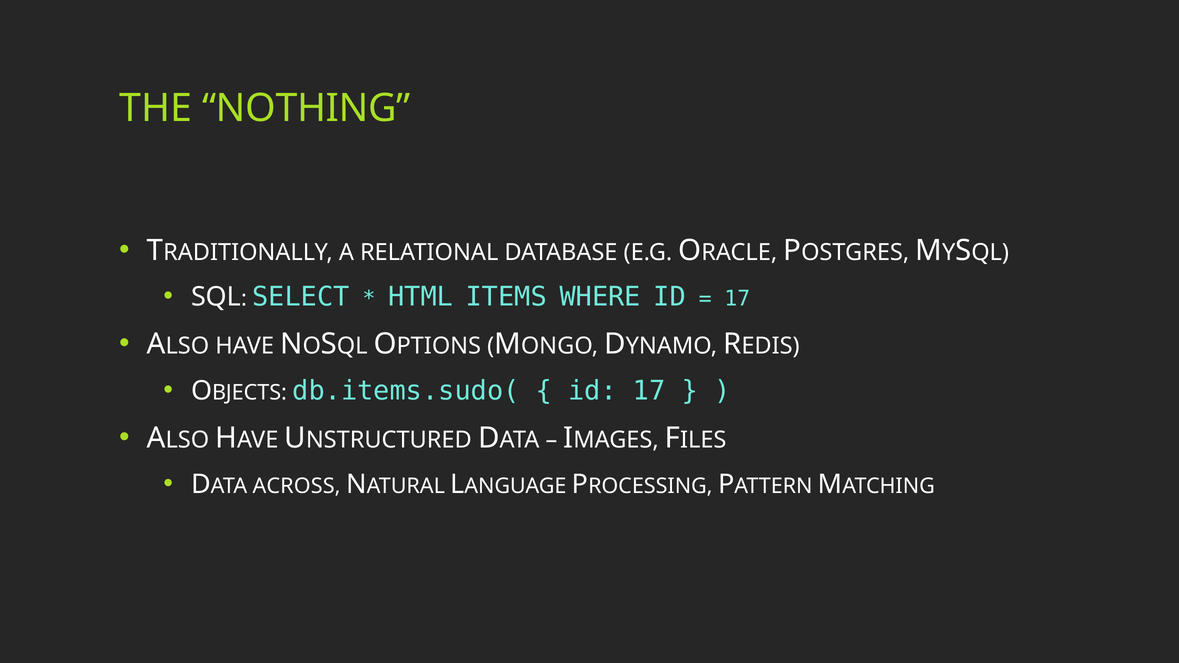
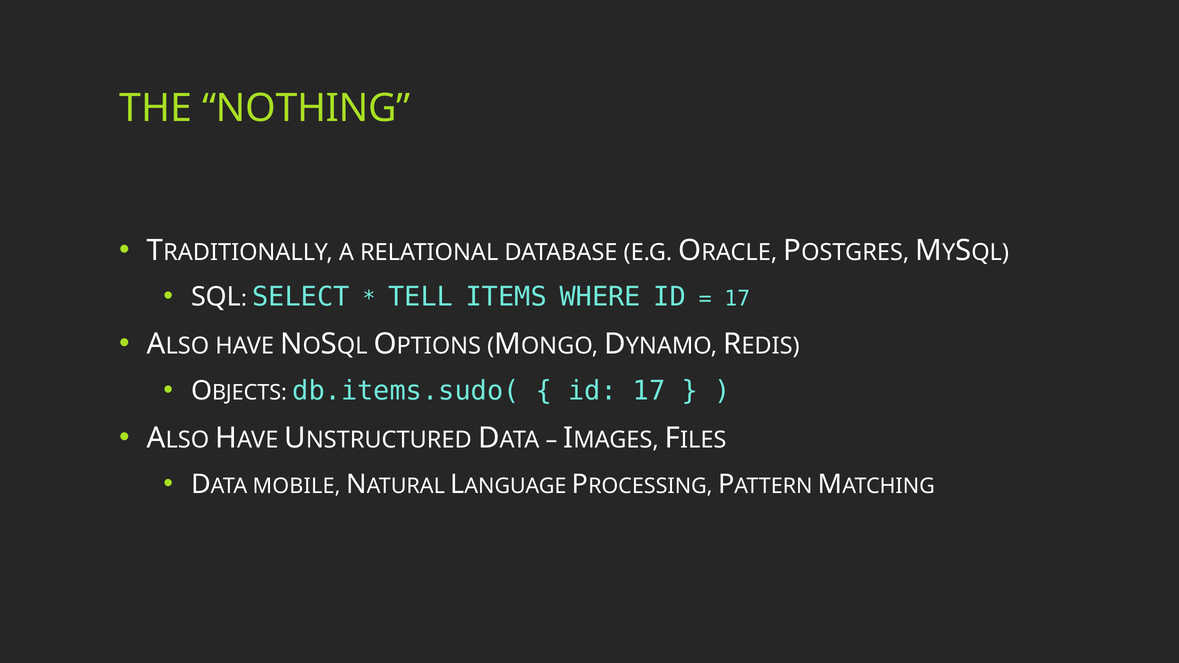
HTML: HTML -> TELL (421, 297)
ACROSS: ACROSS -> MOBILE (297, 486)
